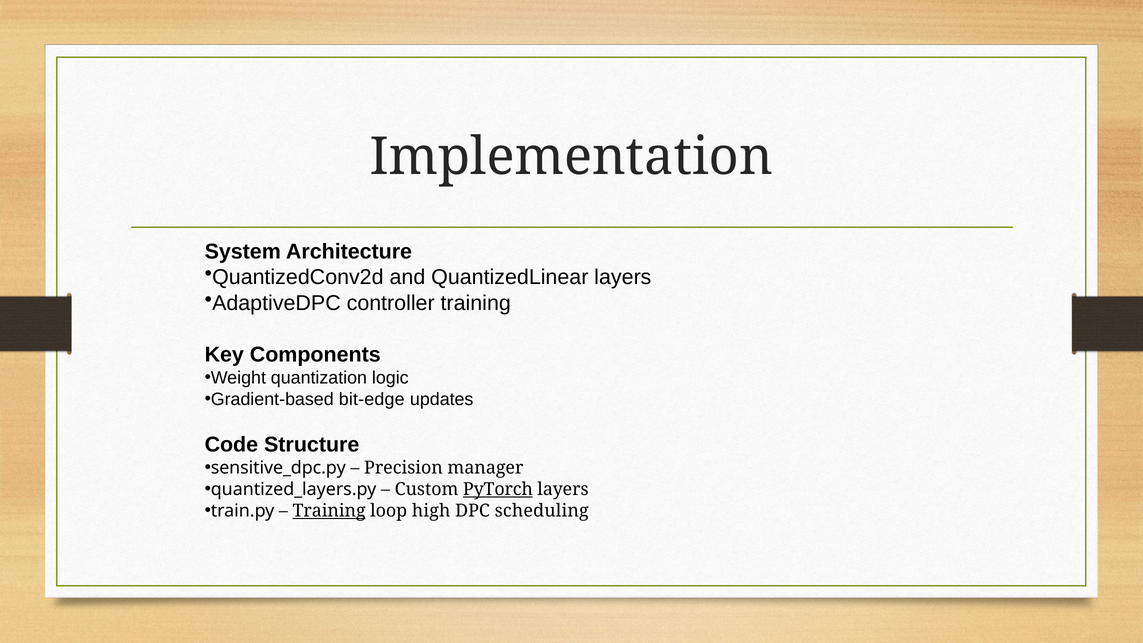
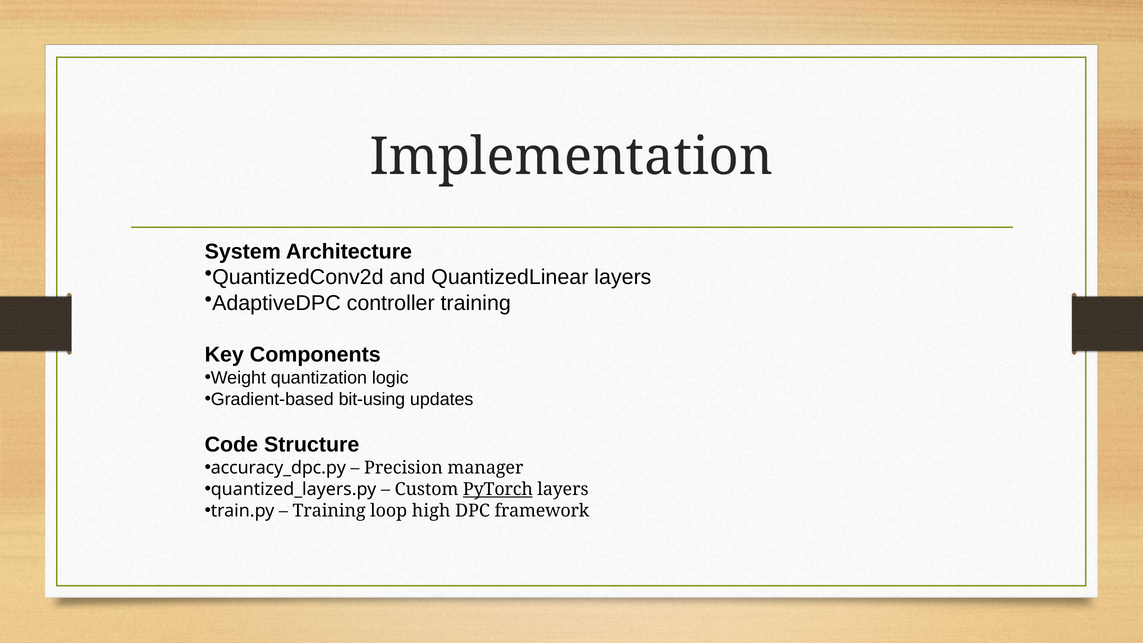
bit-edge: bit-edge -> bit-using (372, 399)
sensitive_dpc.py: sensitive_dpc.py -> accuracy_dpc.py (278, 468)
Training underline: present -> none (329, 511)
scheduling: scheduling -> framework (542, 511)
